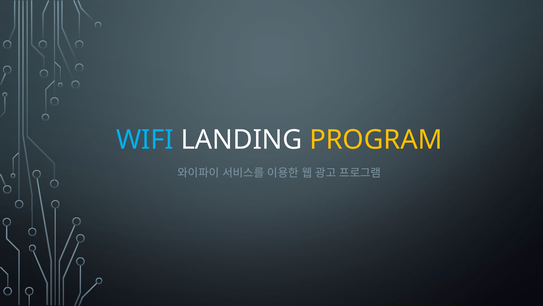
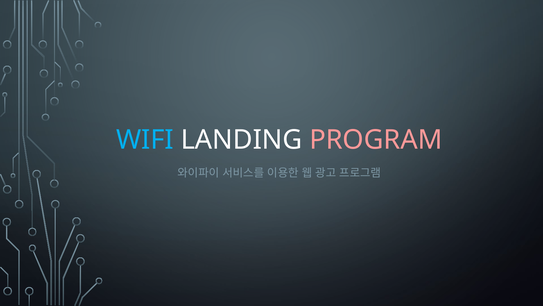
PROGRAM colour: yellow -> pink (376, 139)
